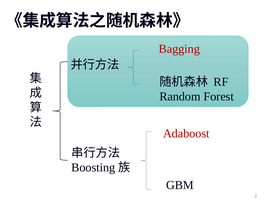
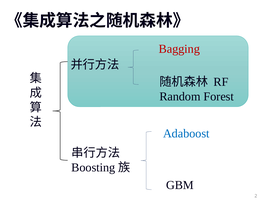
Adaboost colour: red -> blue (186, 133)
